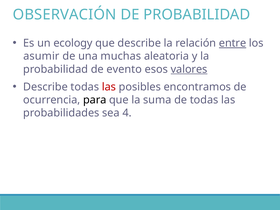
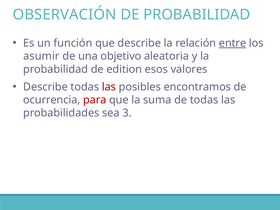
ecology: ecology -> función (73, 43)
muchas: muchas -> objetivo (121, 56)
evento: evento -> edition (124, 69)
valores underline: present -> none (189, 69)
para colour: black -> red (95, 100)
4: 4 -> 3 (127, 113)
